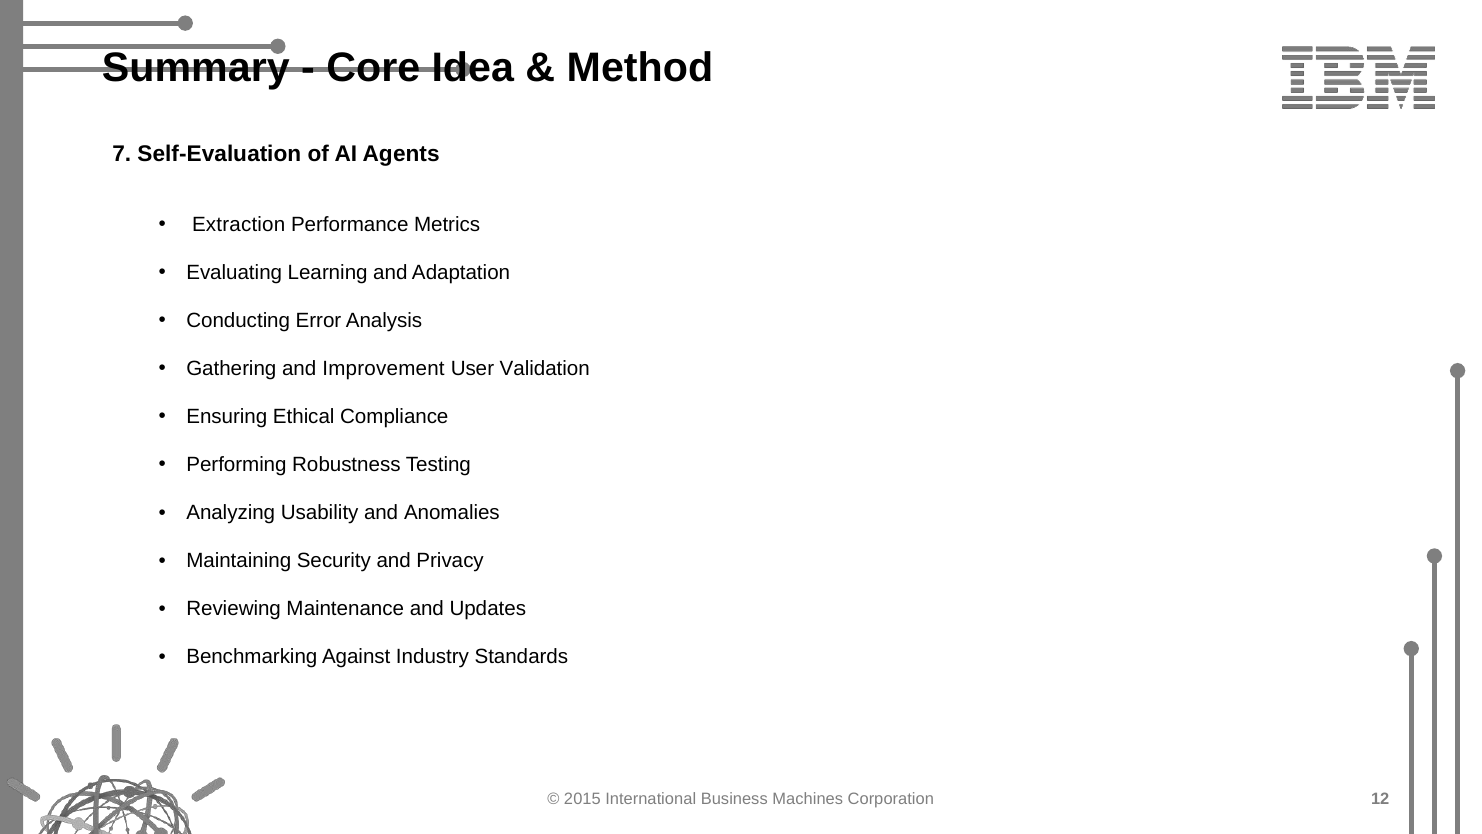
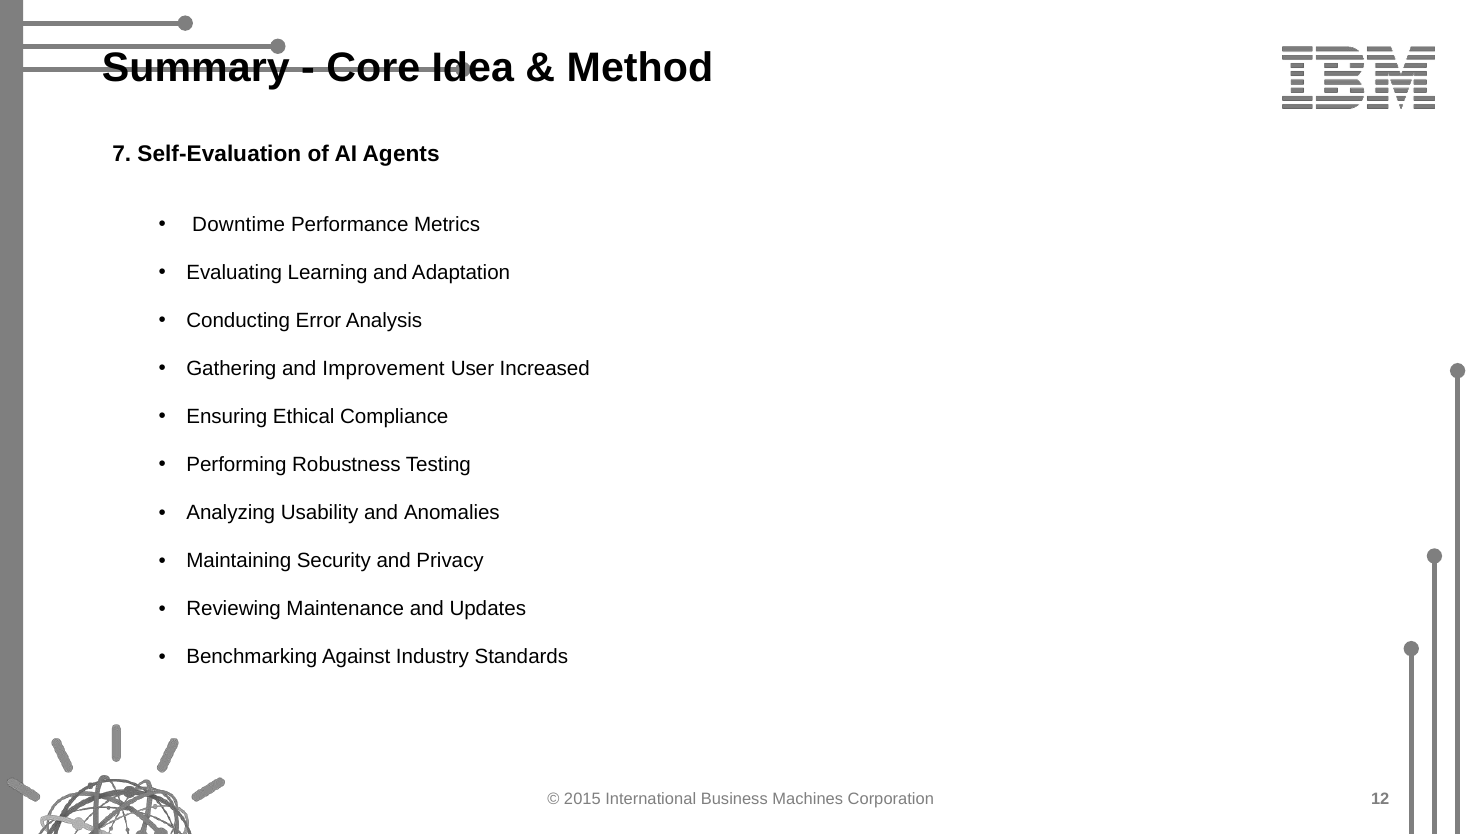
Extraction: Extraction -> Downtime (239, 225)
Validation: Validation -> Increased (545, 369)
